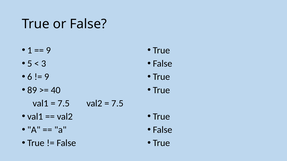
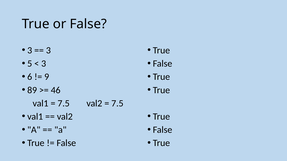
1: 1 -> 3 (30, 50)
9: 9 -> 3 (48, 50)
40: 40 -> 46 (56, 90)
